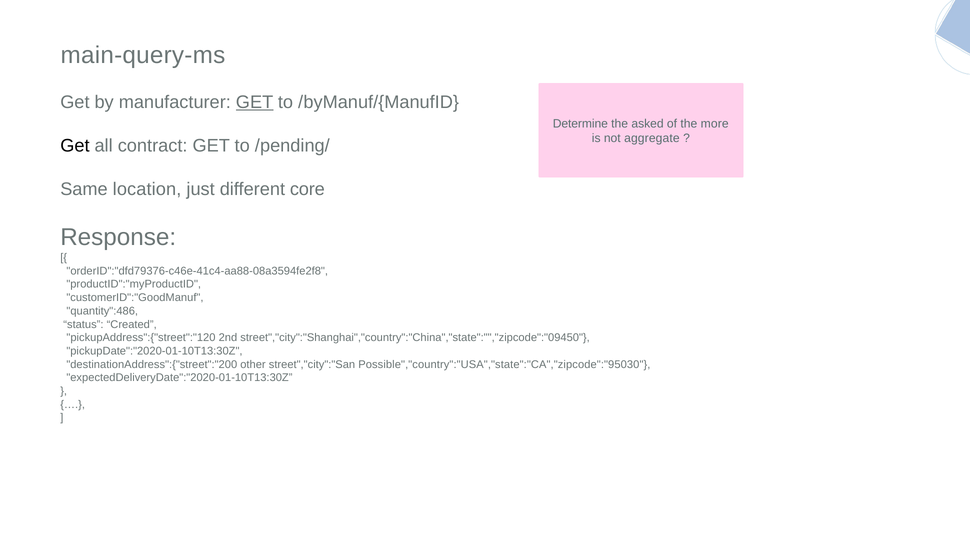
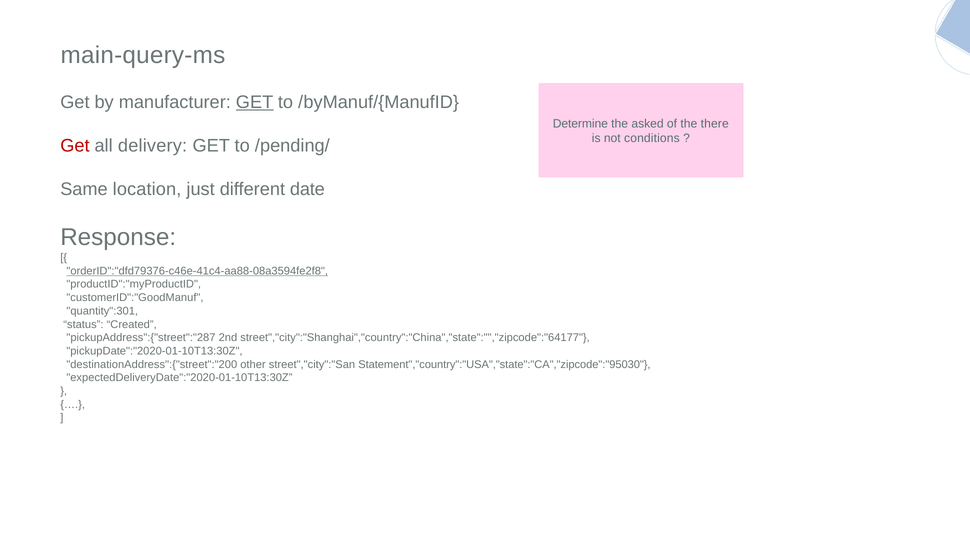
more: more -> there (715, 124)
aggregate: aggregate -> conditions (652, 138)
Get colour: black -> red (75, 146)
contract: contract -> delivery (153, 146)
core: core -> date (307, 189)
orderID":"dfd79376-c46e-41c4-aa88-08a3594fe2f8 underline: none -> present (197, 271)
quantity":486: quantity":486 -> quantity":301 (102, 311)
pickupAddress":{"street":"120: pickupAddress":{"street":"120 -> pickupAddress":{"street":"287 (141, 337)
street","city":"Shanghai","country":"China","state":"","zipcode":"09450: street","city":"Shanghai","country":"China","state":"","zipcode":"09450 -> street","city":"Shanghai","country":"China","state":"","zipcode":"64177 (415, 337)
Possible","country":"USA","state":"CA","zipcode":"95030: Possible","country":"USA","state":"CA","zipcode":"95030 -> Statement","country":"USA","state":"CA","zipcode":"95030 (504, 364)
